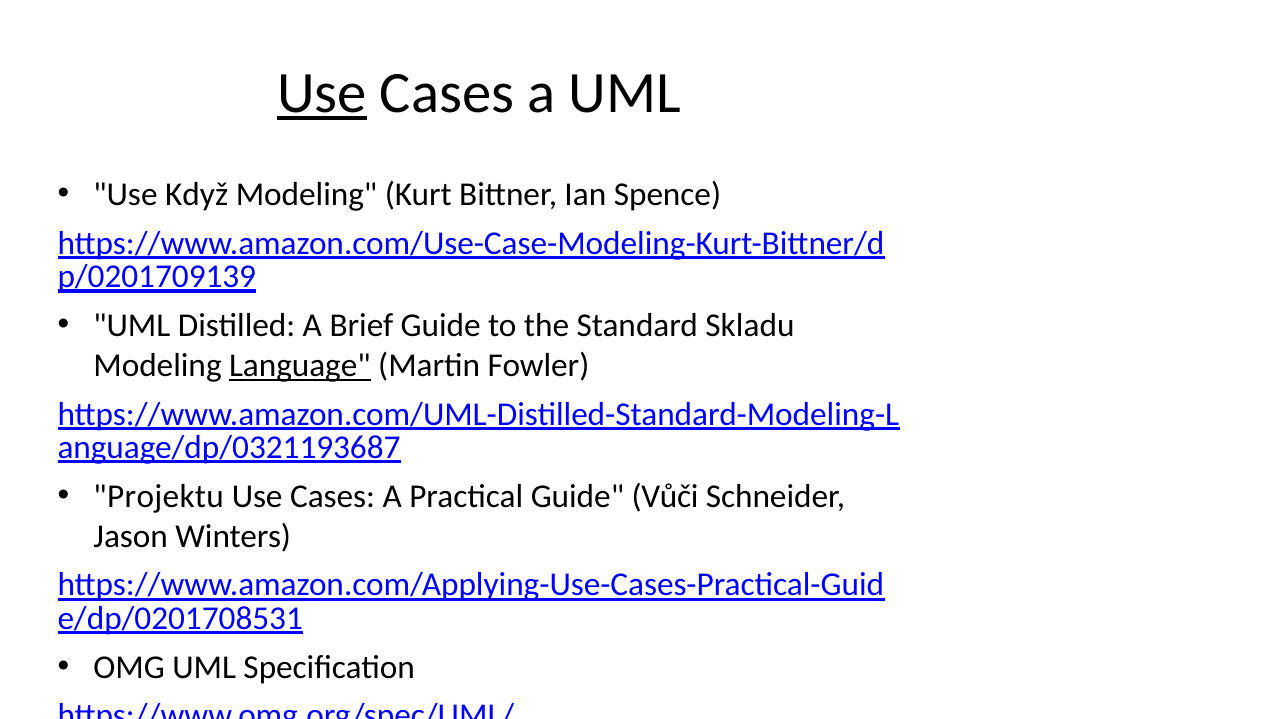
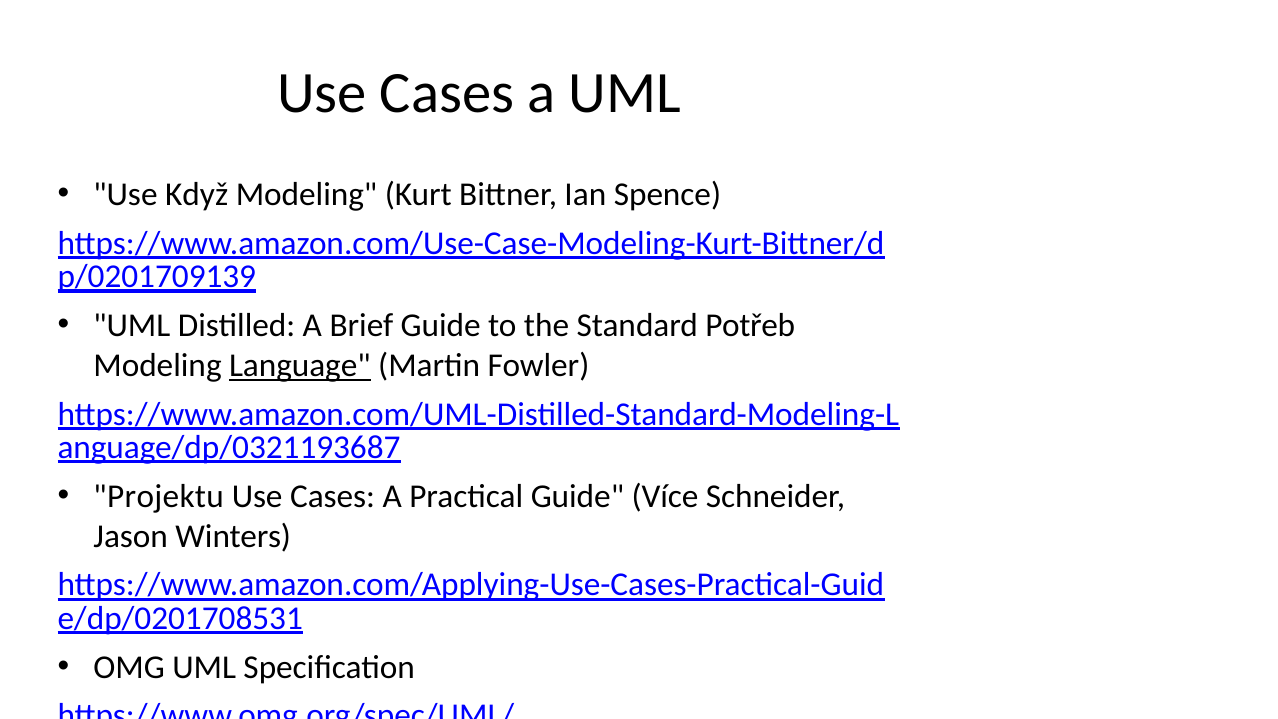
Use underline: present -> none (322, 93)
Skladu: Skladu -> Potřeb (750, 326)
Vůči: Vůči -> Více (665, 497)
